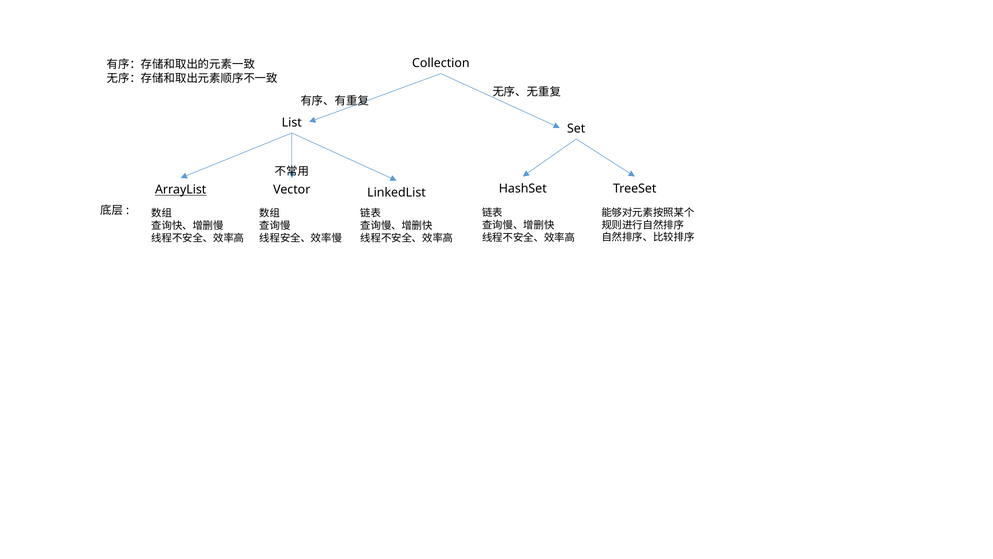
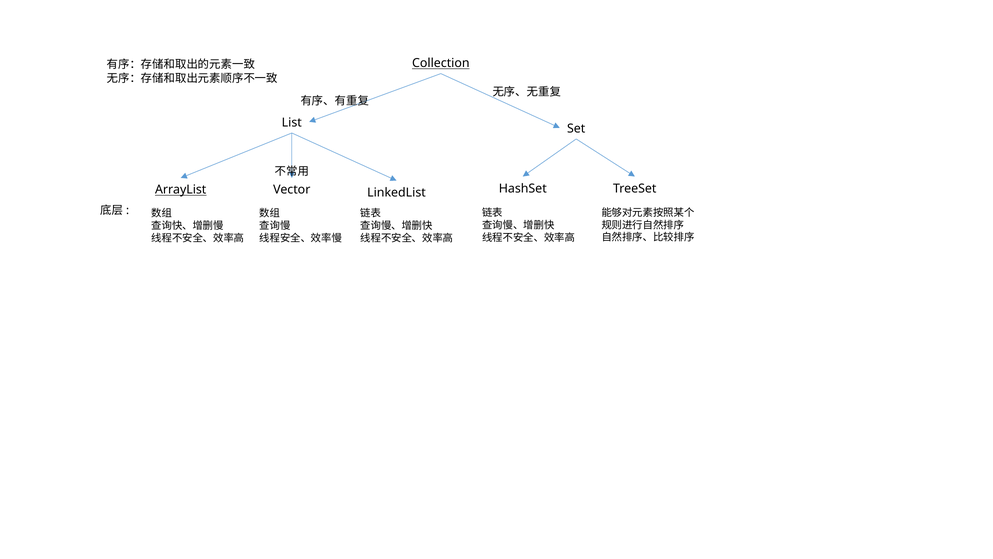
Collection underline: none -> present (441, 63)
